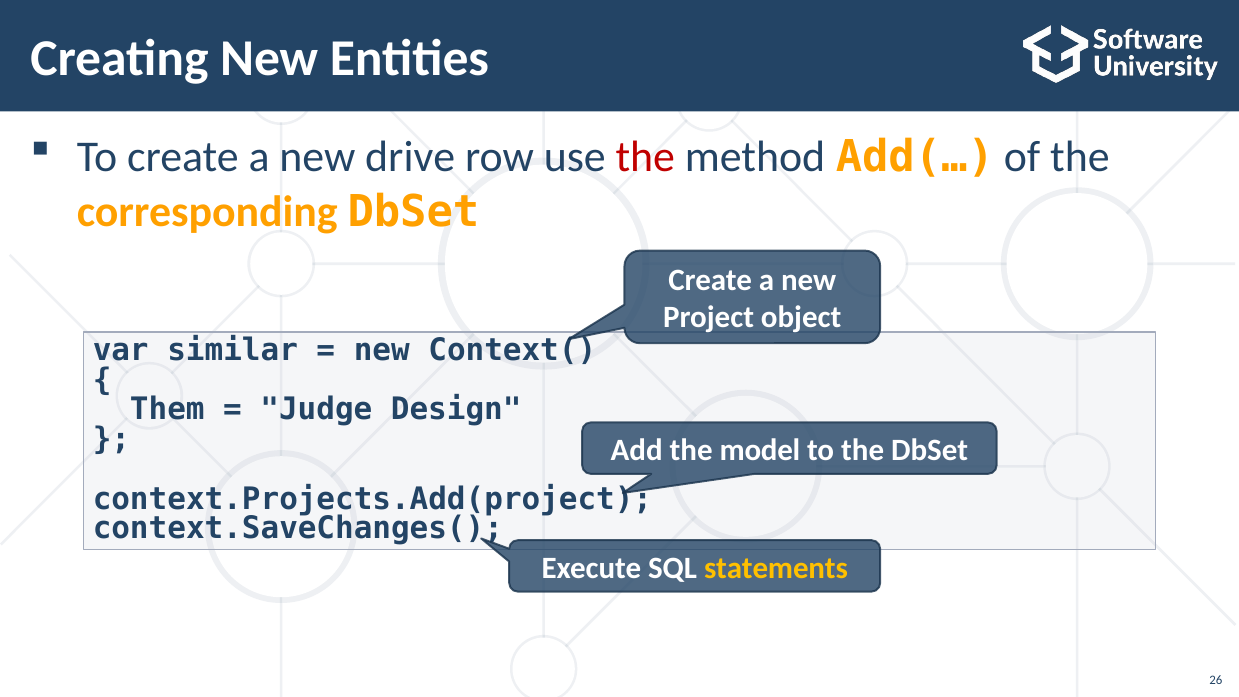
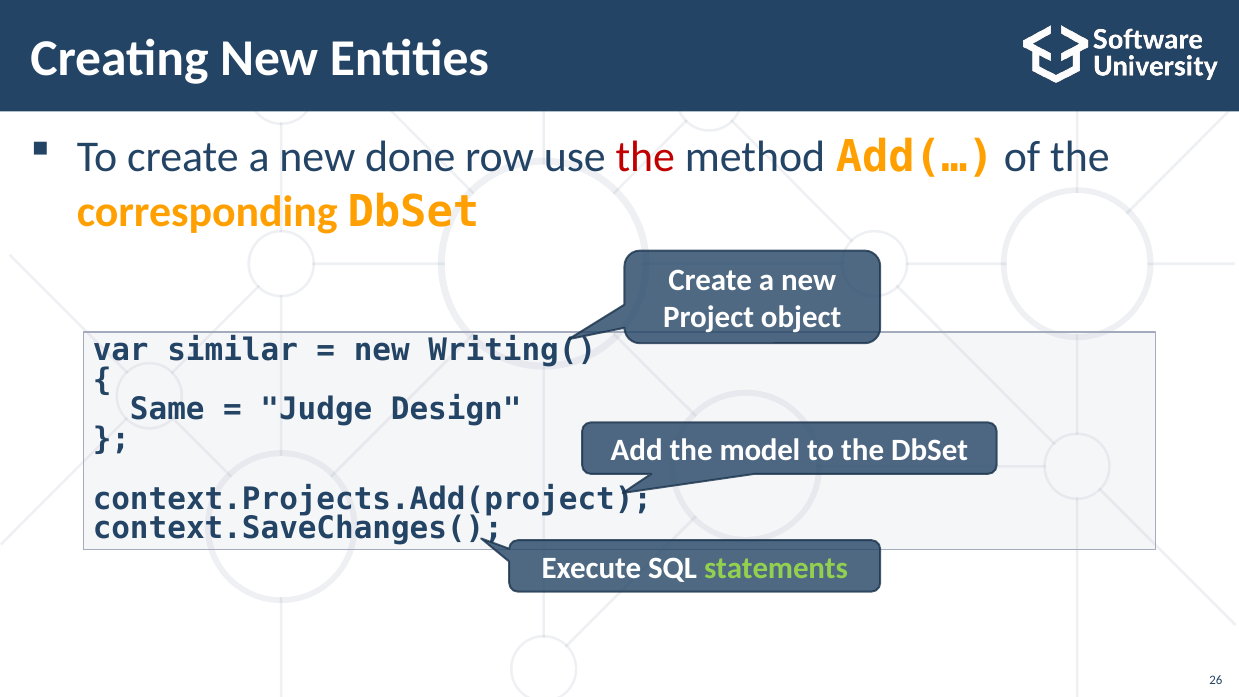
drive: drive -> done (410, 157)
Context(: Context( -> Writing( (512, 350)
Them: Them -> Same (167, 410)
statements colour: yellow -> light green (776, 568)
